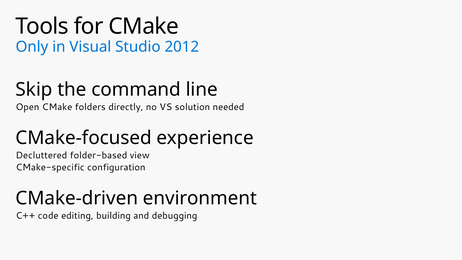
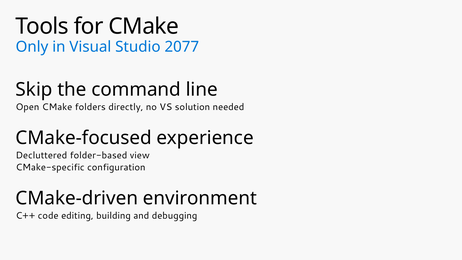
2012: 2012 -> 2077 (182, 47)
